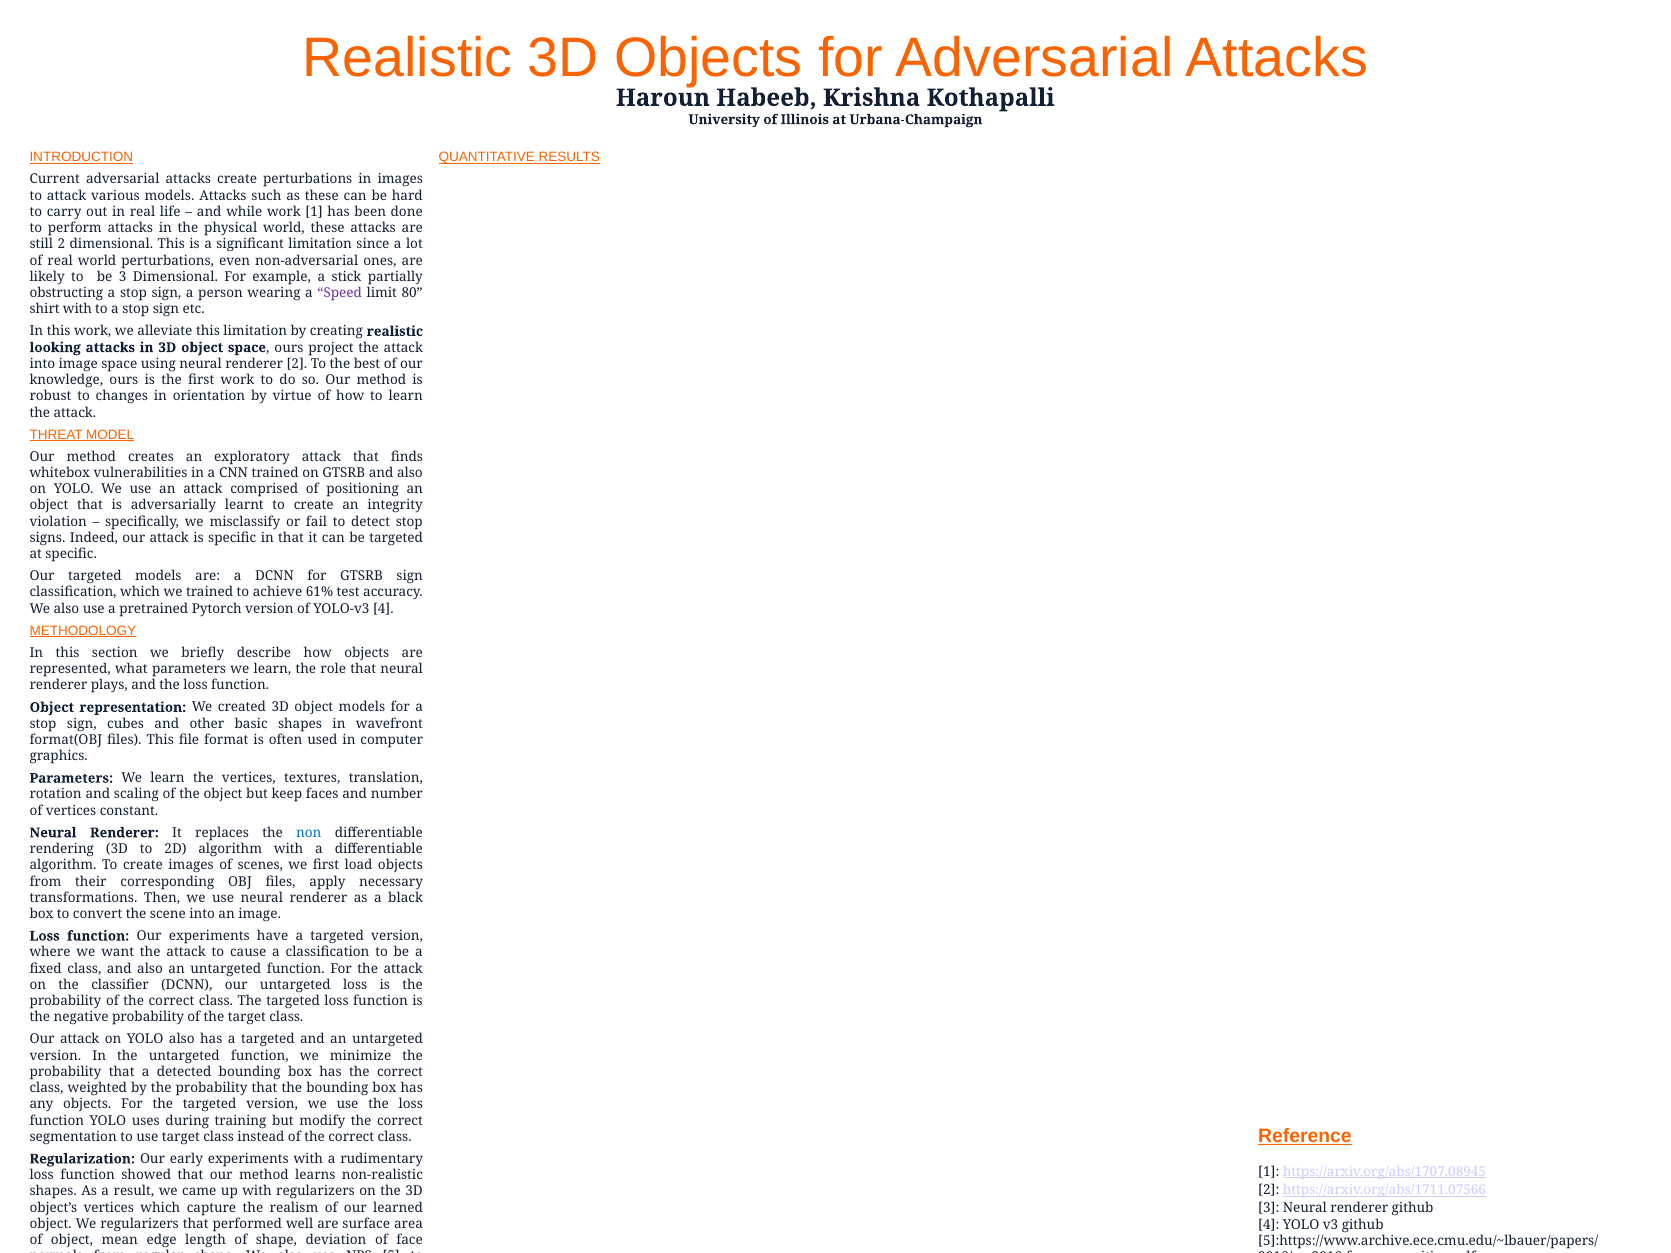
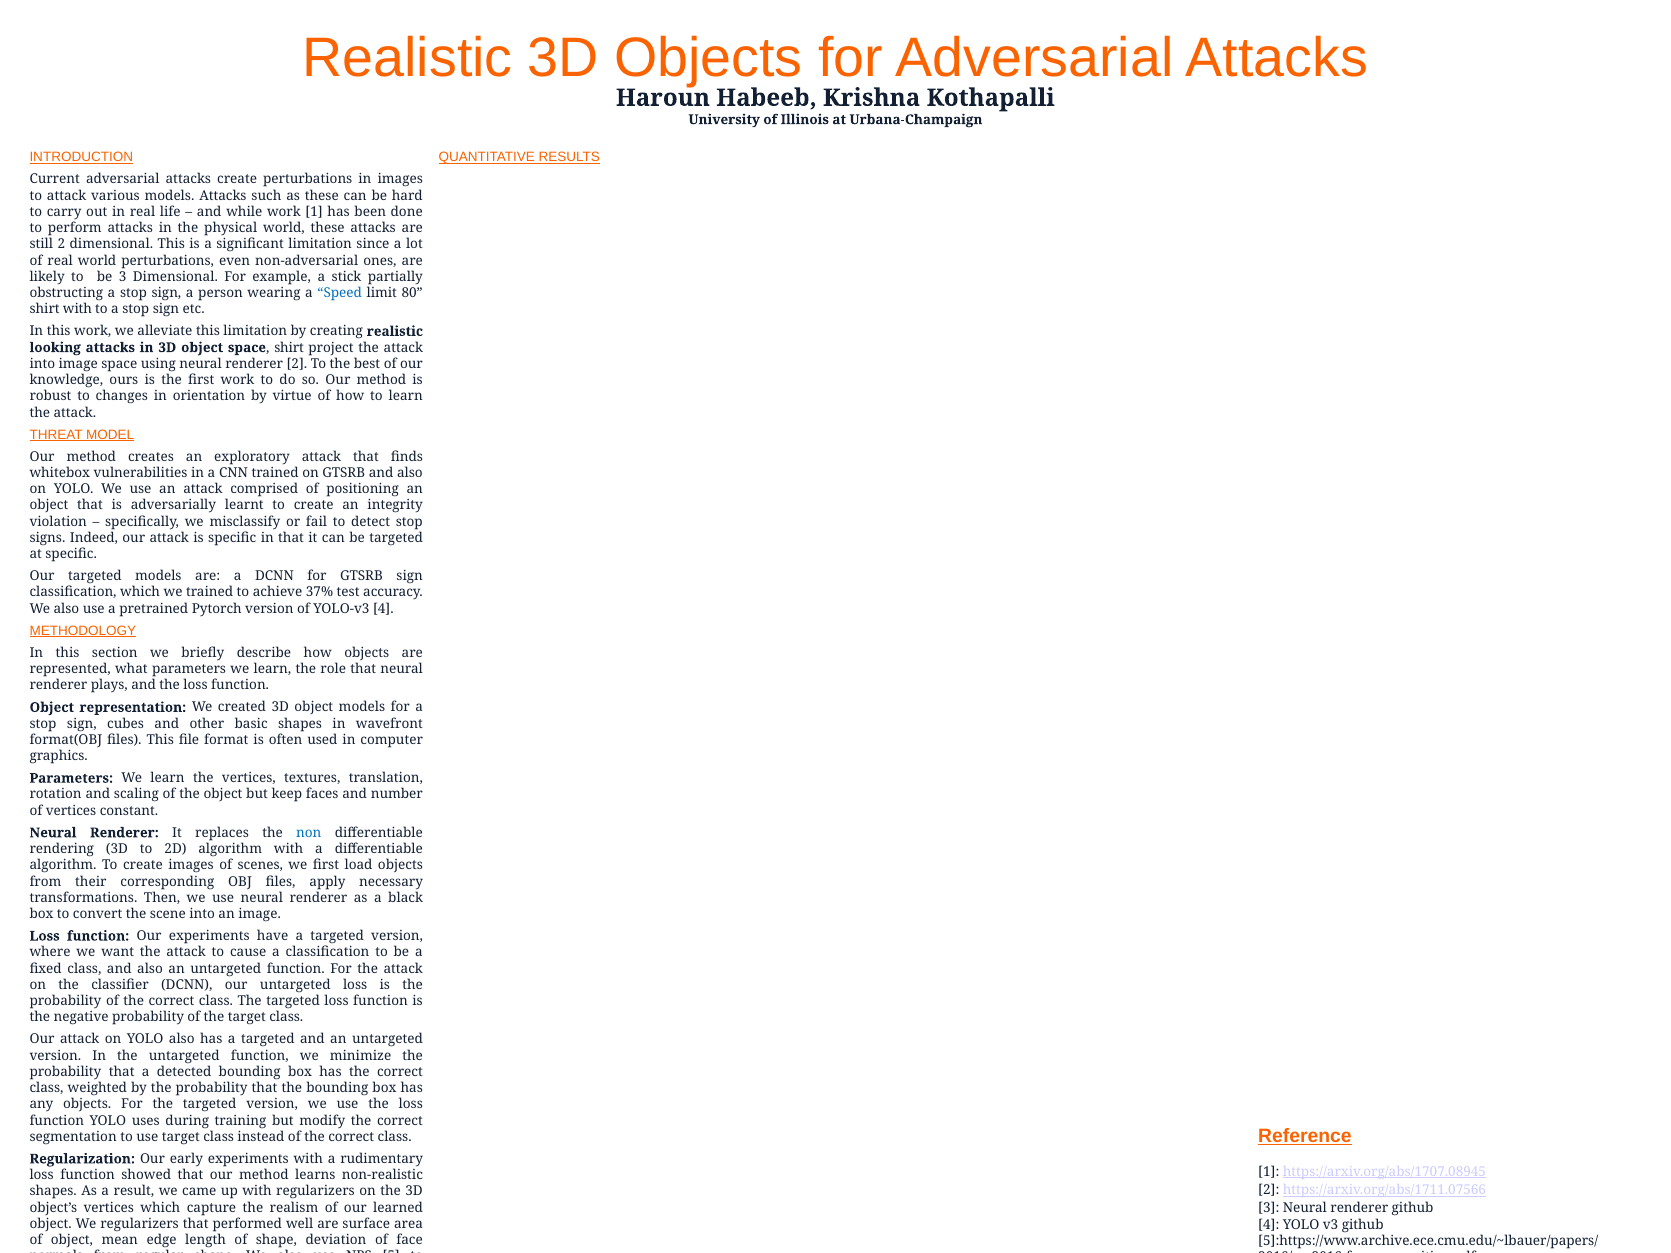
Speed colour: purple -> blue (340, 293)
space ours: ours -> shirt (289, 348)
61%: 61% -> 37% (320, 593)
